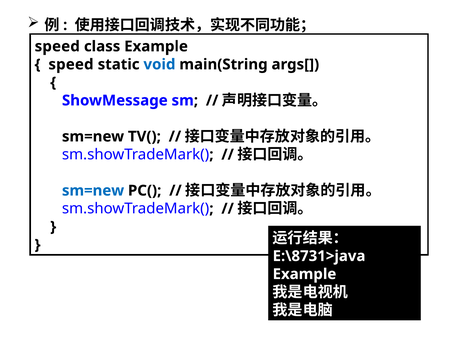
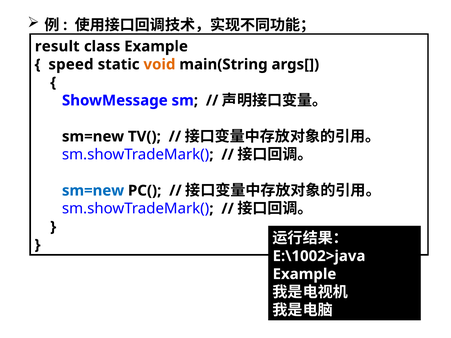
speed: speed -> result (57, 46)
void colour: blue -> orange (159, 64)
E:\8731>java: E:\8731>java -> E:\1002>java (319, 256)
